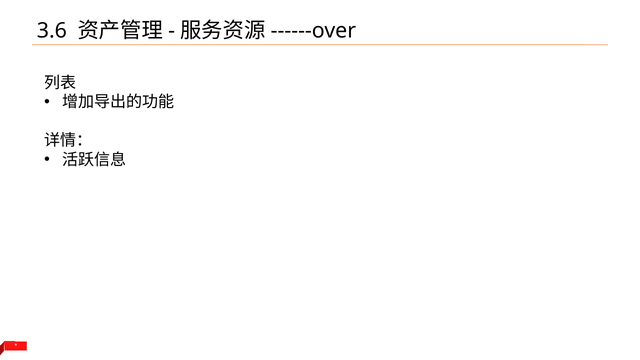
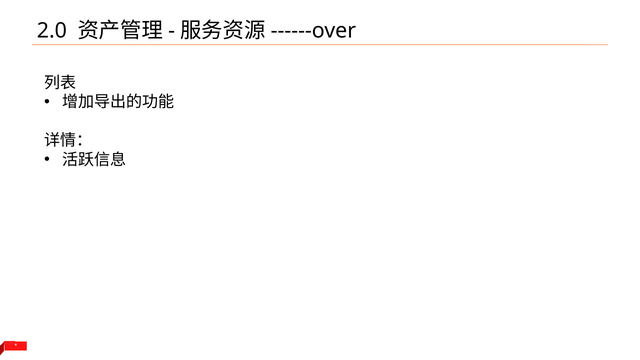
3.6: 3.6 -> 2.0 (52, 31)
